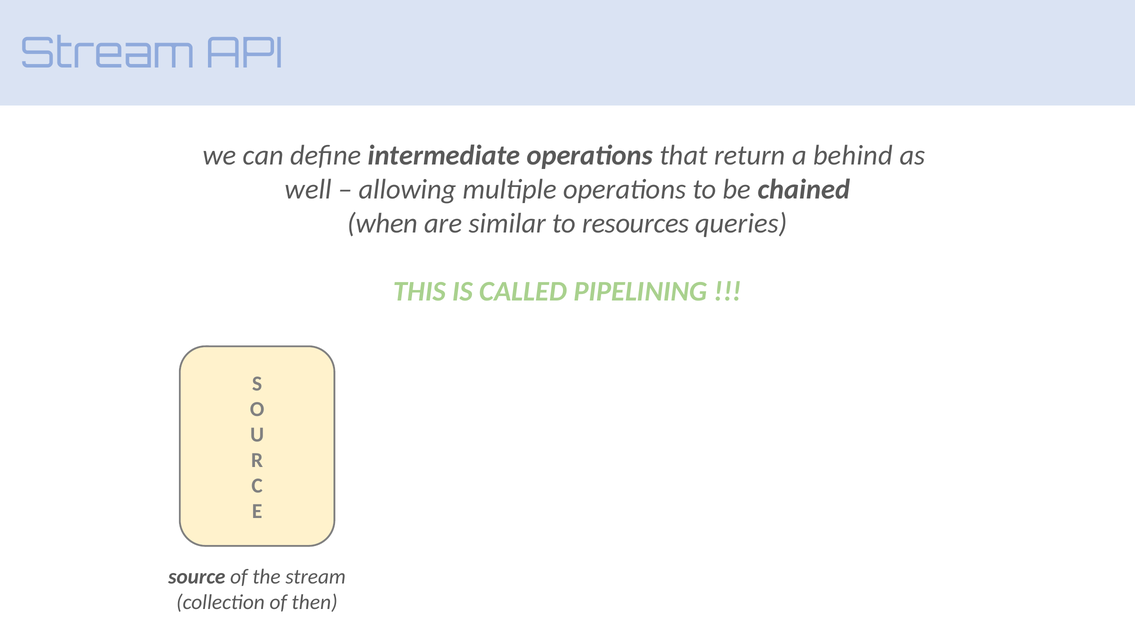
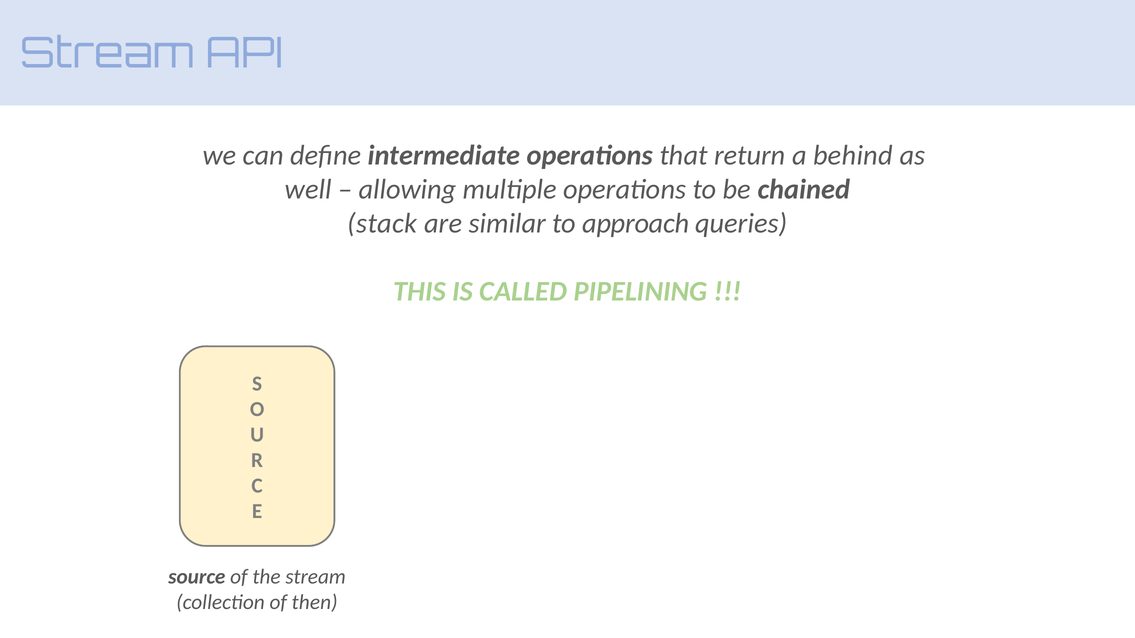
when: when -> stack (382, 223)
resources: resources -> approach (636, 223)
